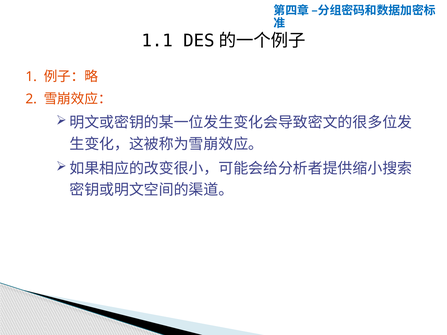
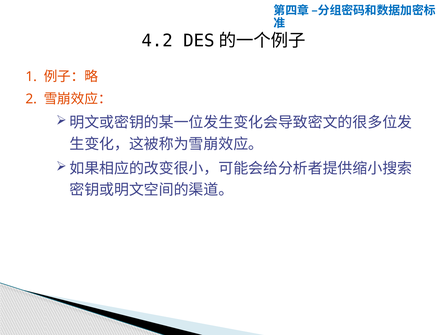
1.1: 1.1 -> 4.2 (157, 41)
